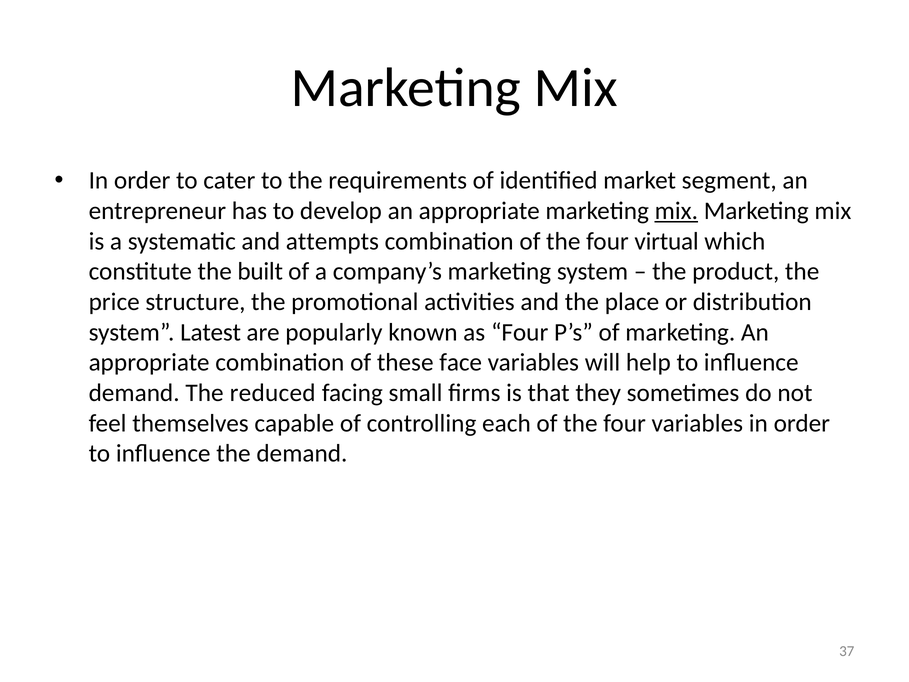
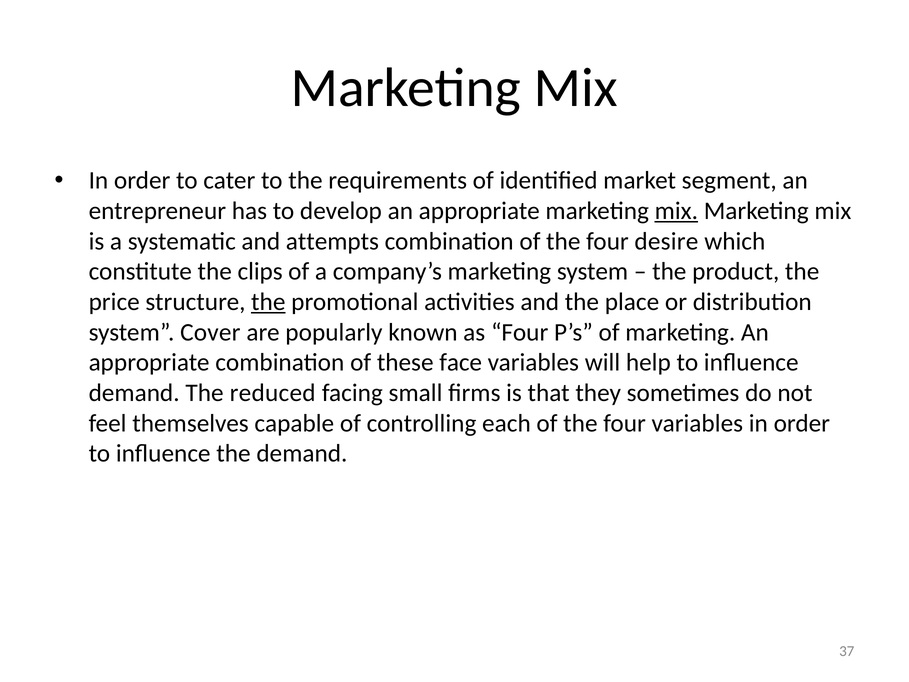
virtual: virtual -> desire (666, 241)
built: built -> clips (260, 271)
the underline: none -> present (268, 302)
Latest: Latest -> Cover (210, 332)
